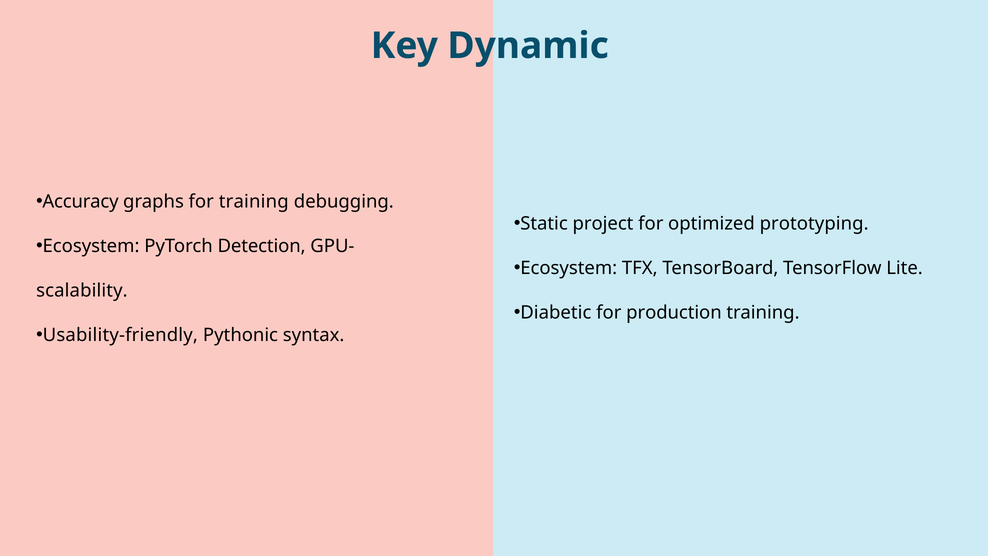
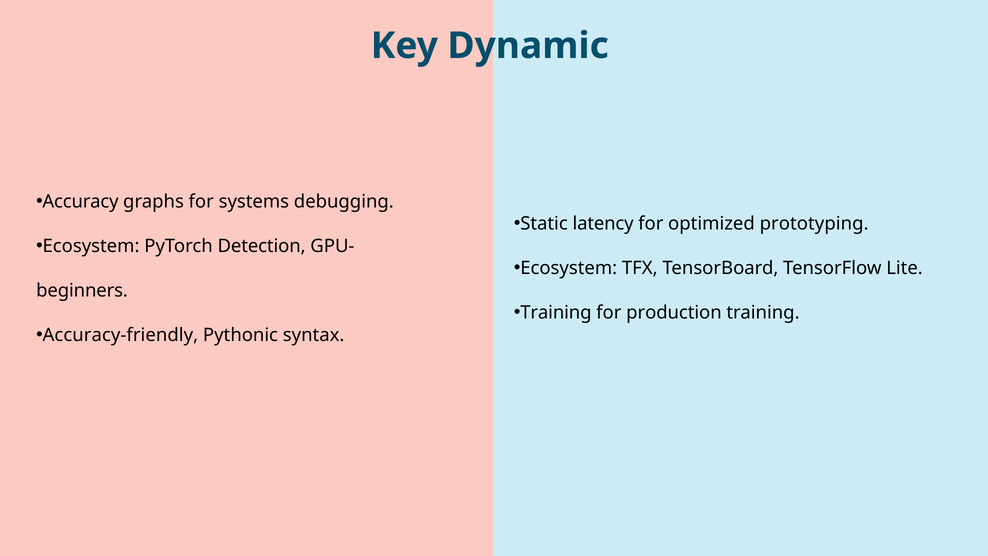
for training: training -> systems (254, 201)
project: project -> latency (603, 224)
scalability: scalability -> beginners (82, 290)
Diabetic: Diabetic -> Training (556, 313)
Usability-friendly: Usability-friendly -> Accuracy-friendly (120, 335)
